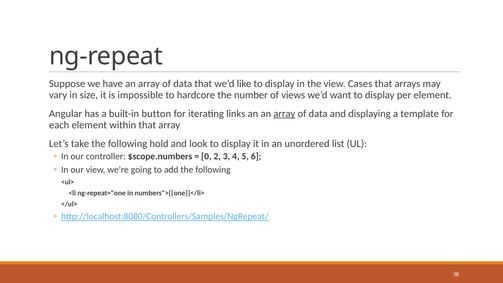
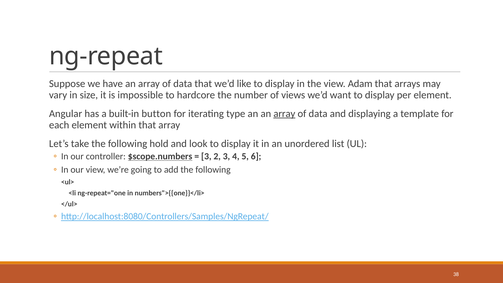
Cases: Cases -> Adam (360, 84)
links: links -> type (236, 114)
$scope.numbers underline: none -> present (160, 156)
0: 0 -> 3 (206, 156)
